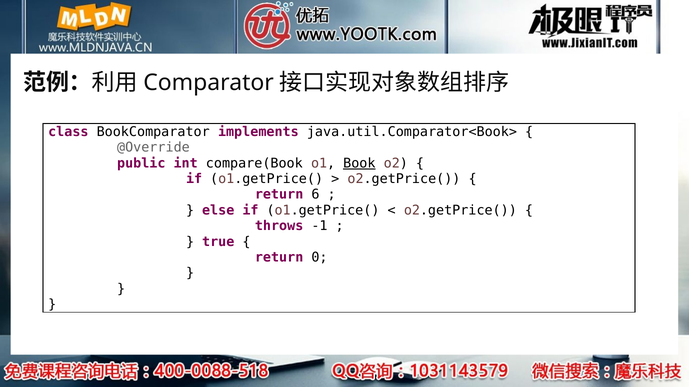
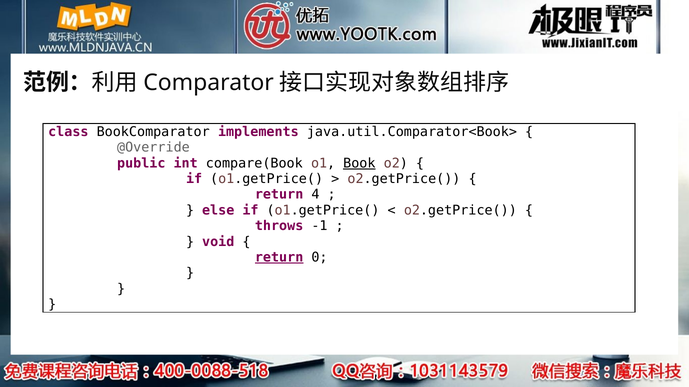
6: 6 -> 4 (315, 195)
true: true -> void (218, 242)
return underline: none -> present (279, 258)
